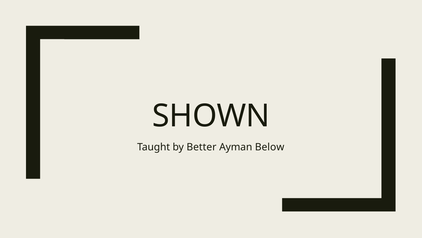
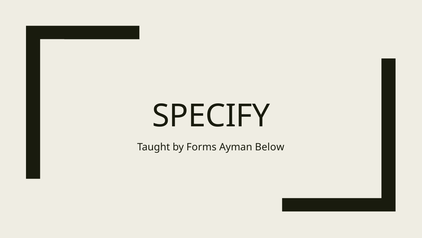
SHOWN: SHOWN -> SPECIFY (211, 116)
Better: Better -> Forms (201, 147)
